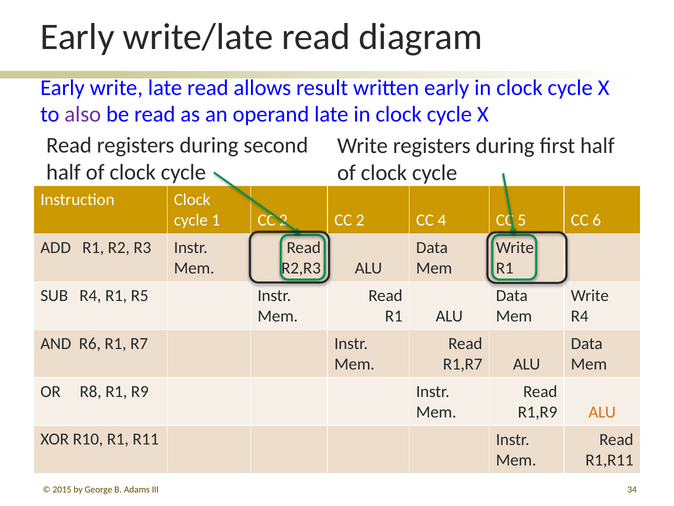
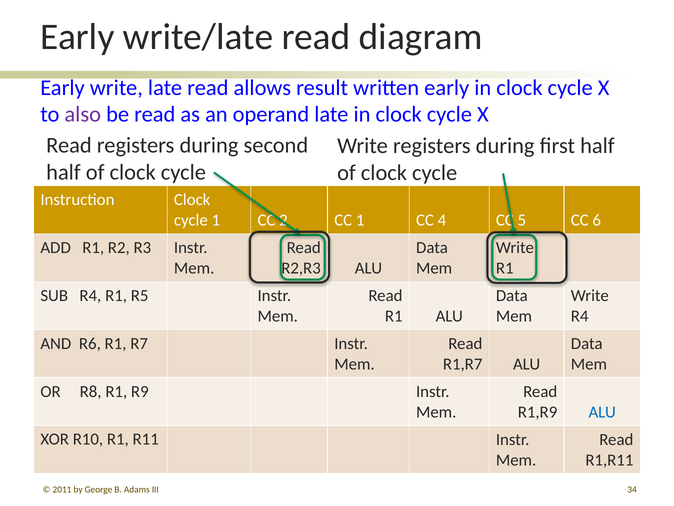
2: 2 -> 1 (360, 220)
ALU colour: orange -> blue (602, 412)
2015: 2015 -> 2011 (62, 489)
